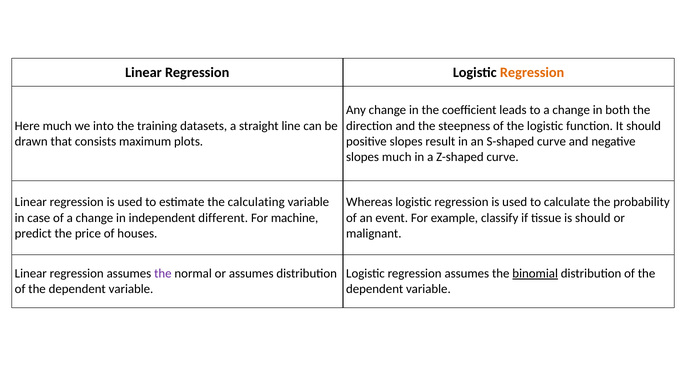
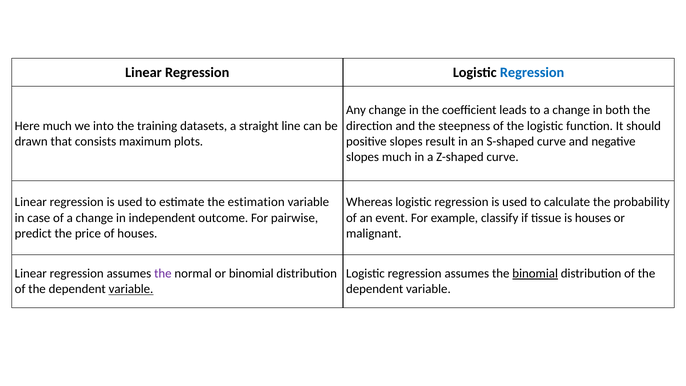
Regression colour: orange -> blue (532, 72)
calculating: calculating -> estimation (256, 202)
different: different -> outcome (223, 218)
machine: machine -> pairwise (295, 218)
is should: should -> houses (593, 218)
or assumes: assumes -> binomial (251, 273)
variable underline: none -> present (131, 289)
